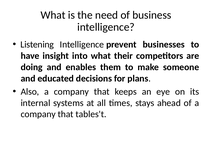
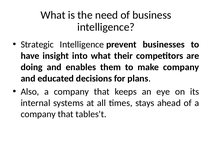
Listening: Listening -> Strategic (37, 44)
make someone: someone -> company (181, 67)
